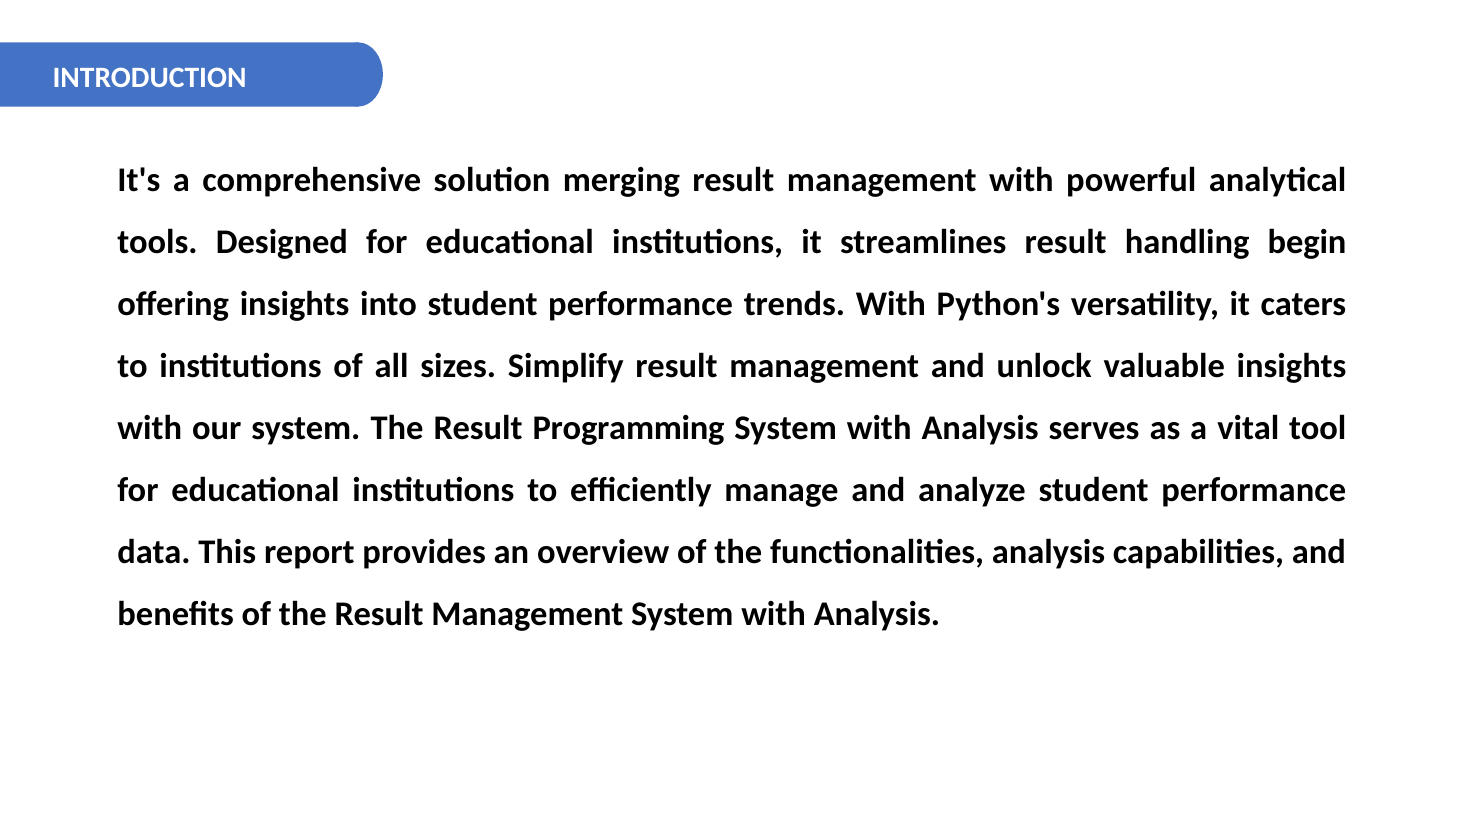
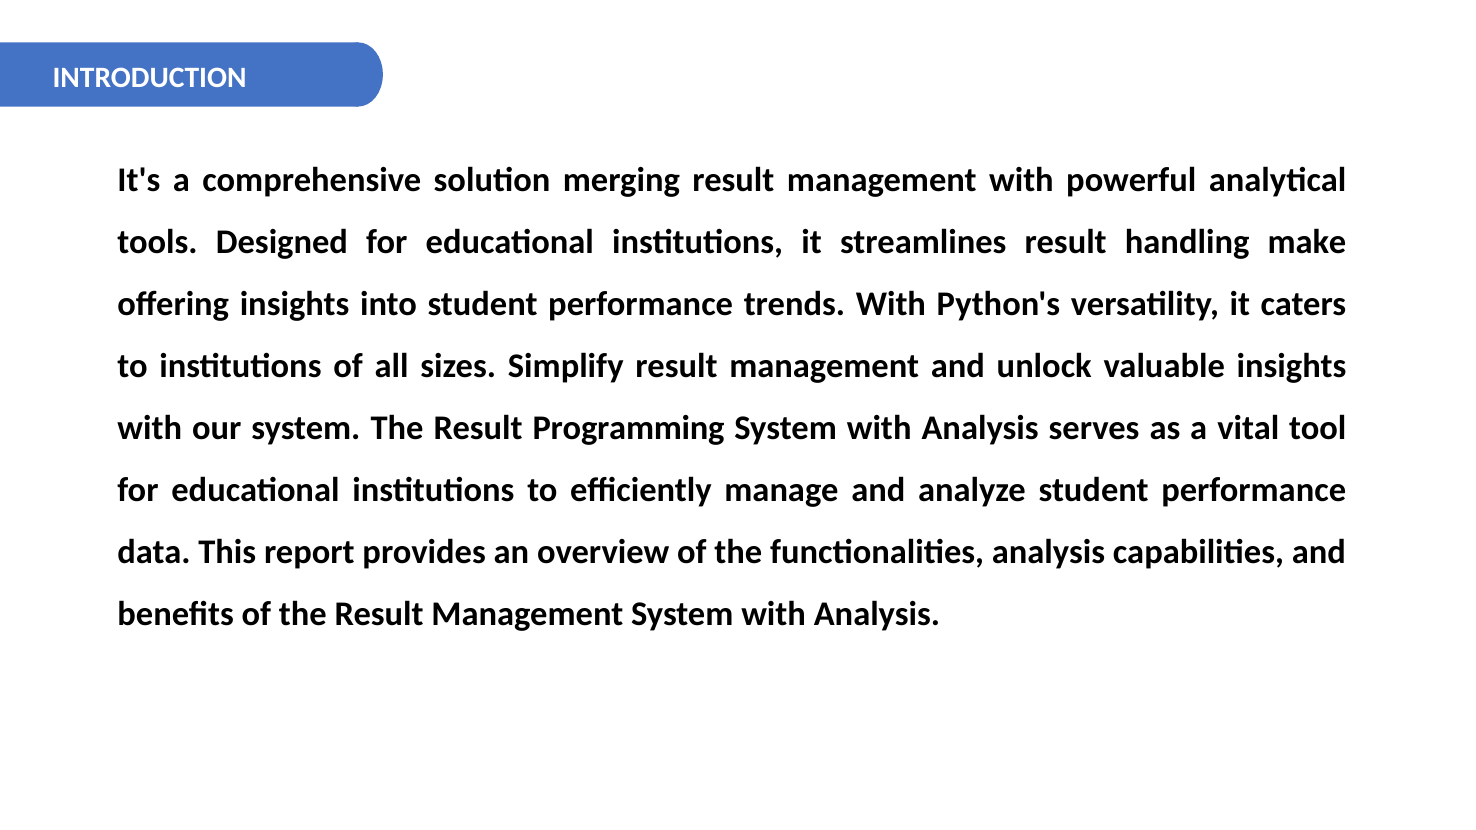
begin: begin -> make (1307, 242)
